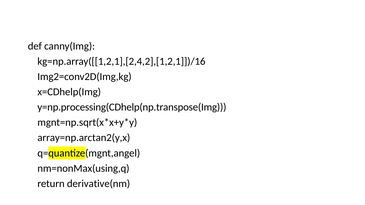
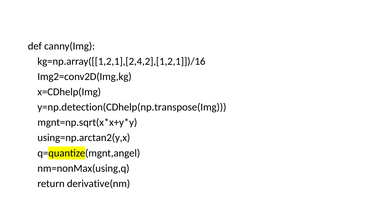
y=np.processing(CDhelp(np.transpose(Img: y=np.processing(CDhelp(np.transpose(Img -> y=np.detection(CDhelp(np.transpose(Img (132, 107)
array=np.arctan2(y,x: array=np.arctan2(y,x -> using=np.arctan2(y,x (84, 138)
